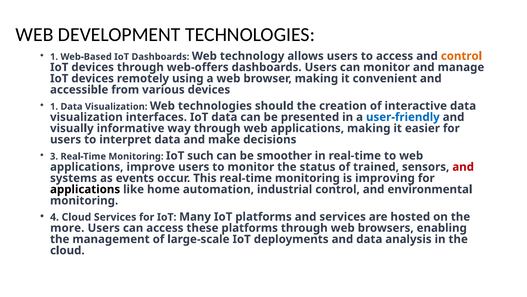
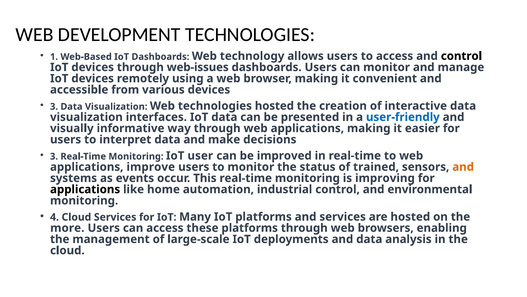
control colour: orange -> black (461, 56)
web-offers: web-offers -> web-issues (198, 67)
1: 1 -> 3 (54, 106)
technologies should: should -> hosted (274, 106)
such: such -> user (200, 155)
smoother: smoother -> improved (284, 155)
and colour: red -> orange (463, 167)
